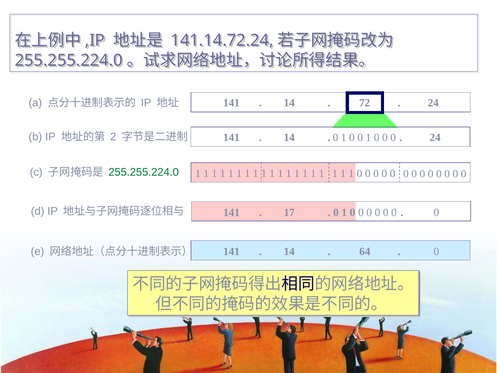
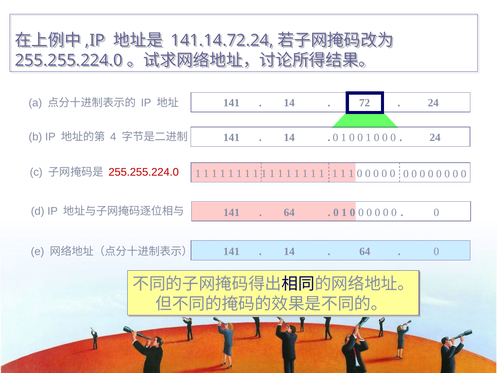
2: 2 -> 4 (113, 137)
255.255.224.0 colour: green -> red (144, 172)
17: 17 -> 64 (289, 212)
